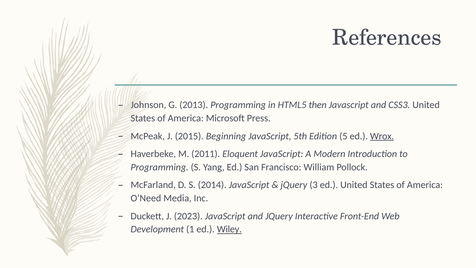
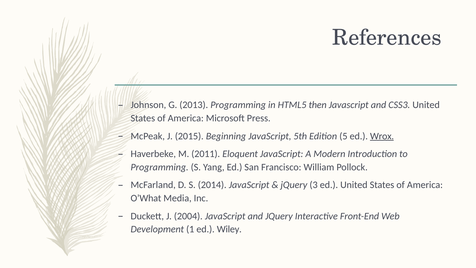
O’Need: O’Need -> O’What (146, 198)
2023: 2023 -> 2004 (188, 216)
Wiley underline: present -> none (229, 229)
